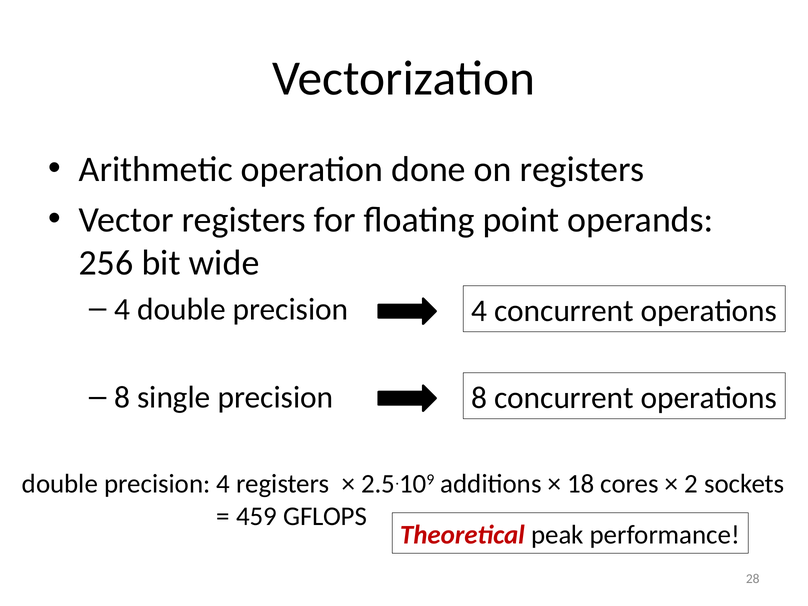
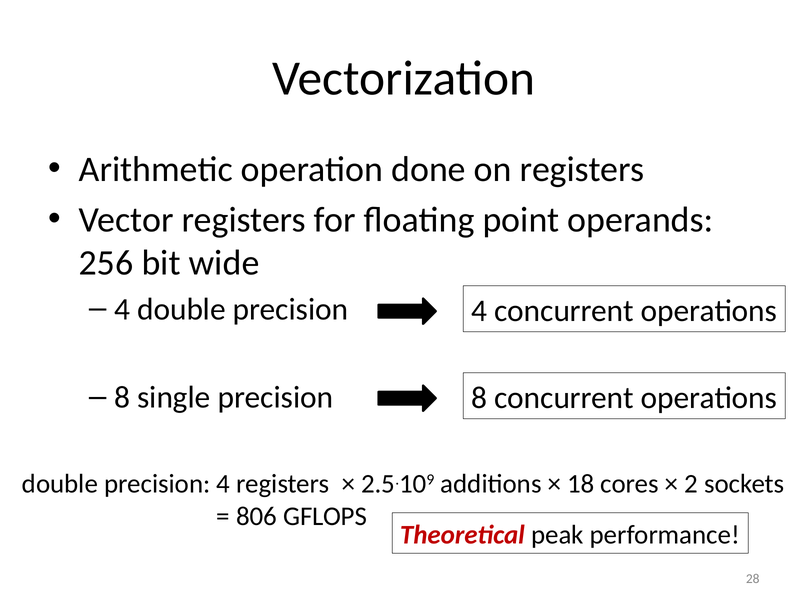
459: 459 -> 806 (256, 516)
